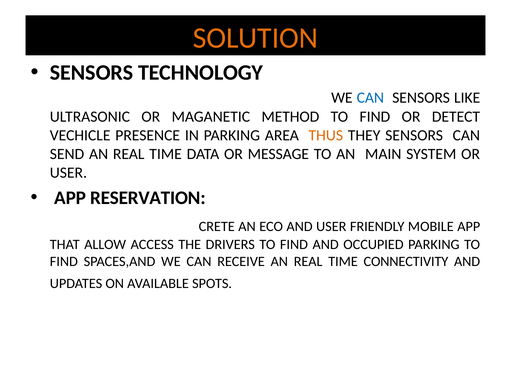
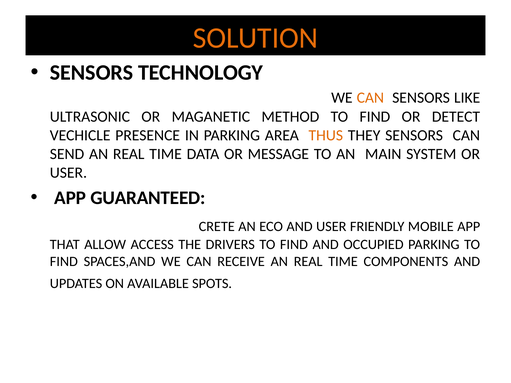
CAN colour: blue -> orange (370, 98)
RESERVATION: RESERVATION -> GUARANTEED (148, 198)
CONNECTIVITY: CONNECTIVITY -> COMPONENTS (406, 262)
